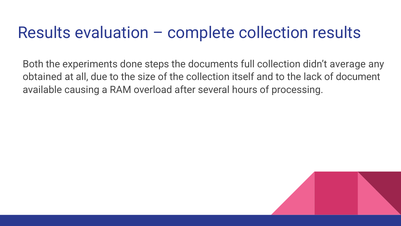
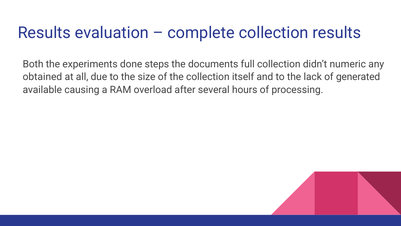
average: average -> numeric (348, 64)
document: document -> generated (358, 77)
